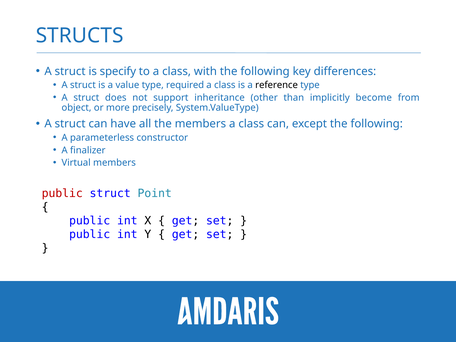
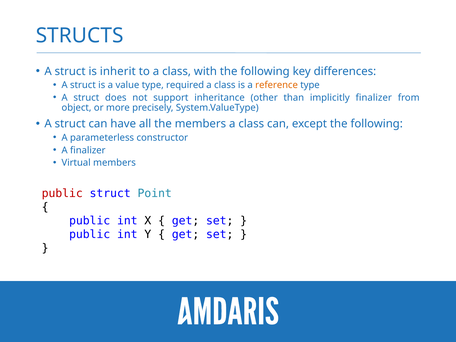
specify: specify -> inherit (118, 71)
reference colour: black -> orange (277, 85)
implicitly become: become -> finalizer (374, 98)
